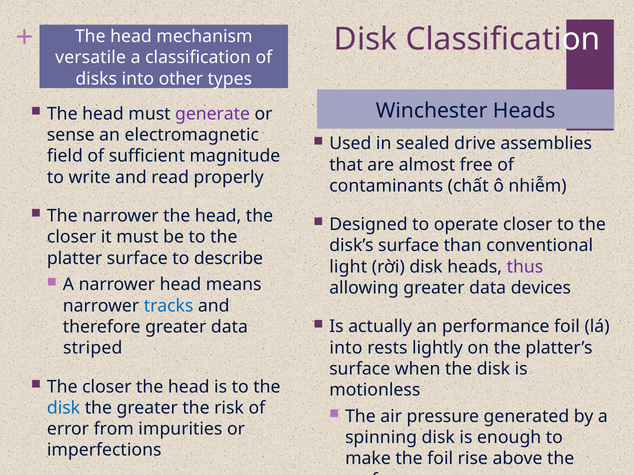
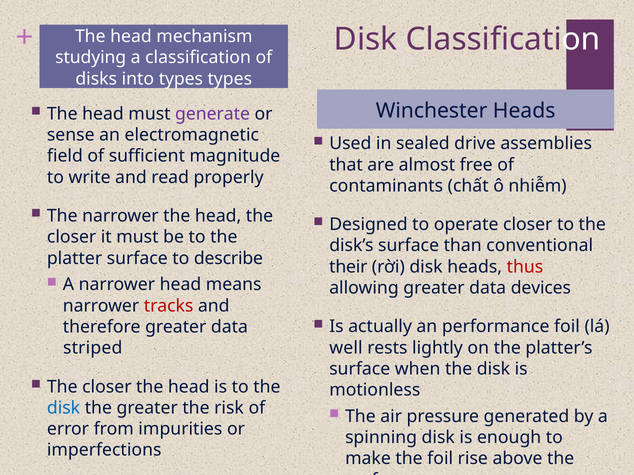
versatile: versatile -> studying (91, 58)
into other: other -> types (181, 79)
light: light -> their (348, 267)
thus colour: purple -> red (525, 267)
tracks colour: blue -> red (169, 306)
into: into -> well (346, 348)
